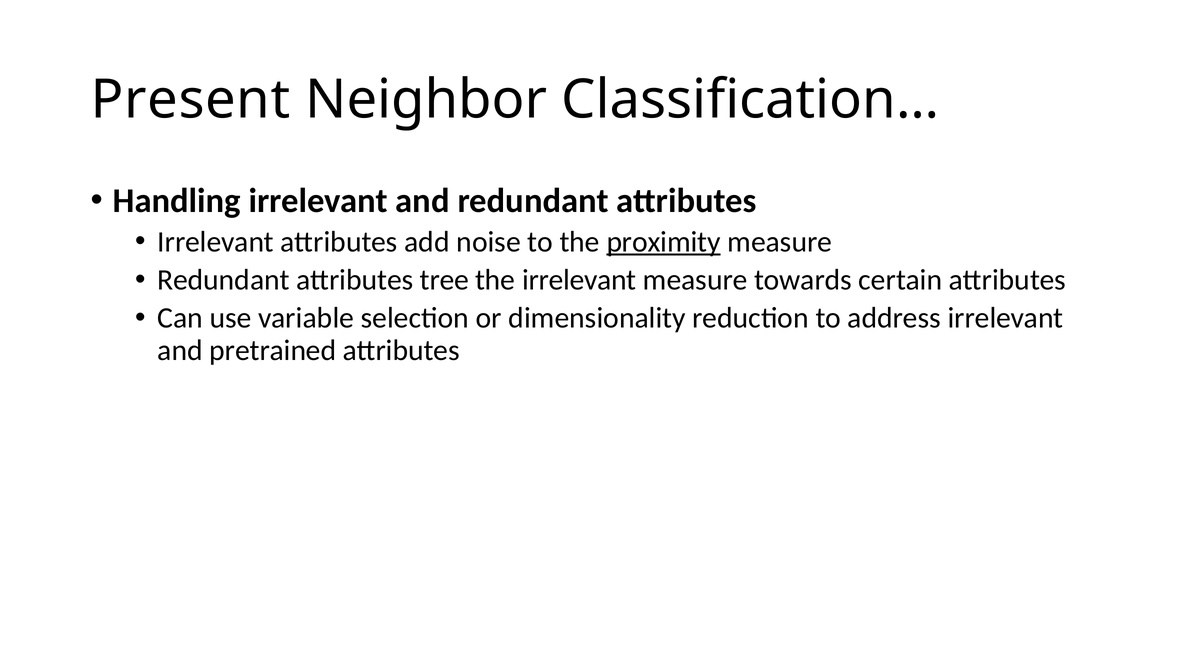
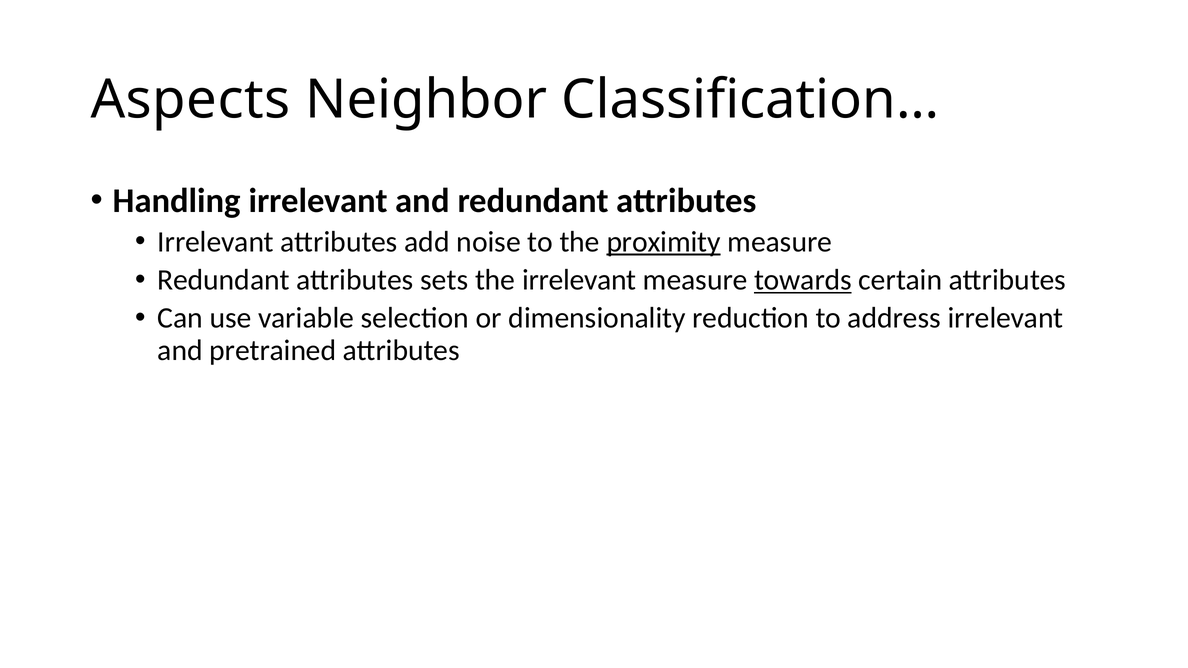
Present: Present -> Aspects (191, 100)
tree: tree -> sets (444, 280)
towards underline: none -> present (803, 280)
